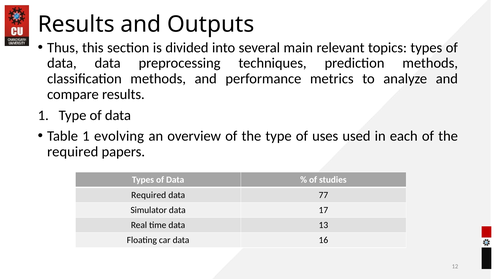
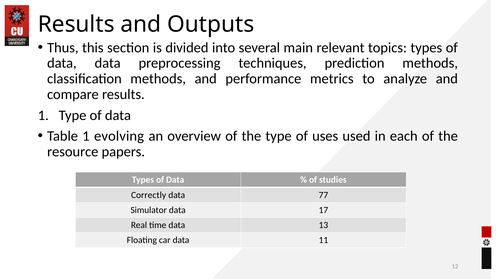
required: required -> resource (73, 152)
Required: Required -> Correctly (149, 195)
16: 16 -> 11 (323, 240)
